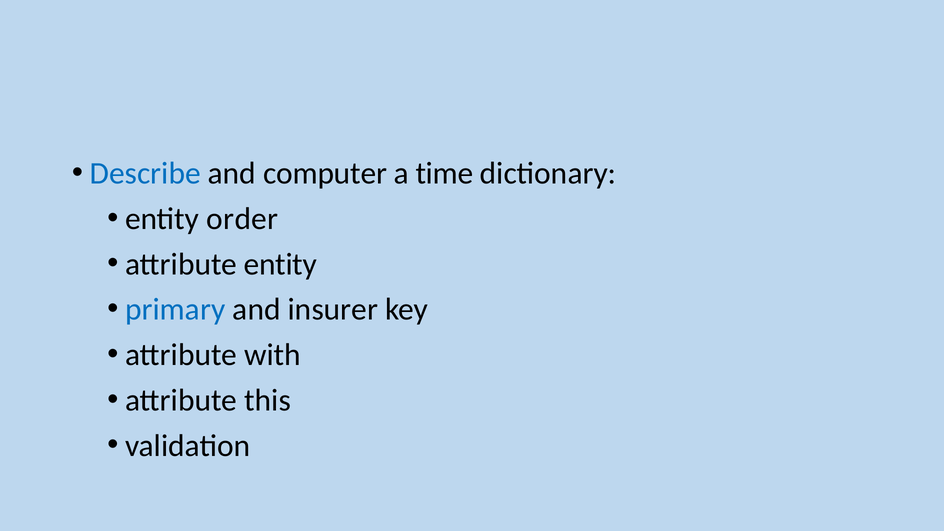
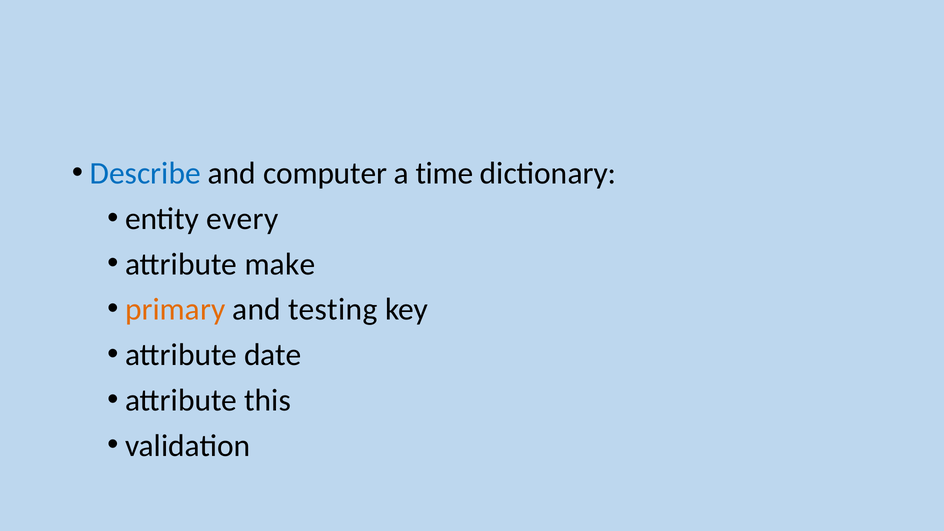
order: order -> every (242, 219)
attribute entity: entity -> make (280, 264)
primary colour: blue -> orange (175, 310)
insurer: insurer -> testing (333, 310)
with: with -> date (273, 355)
